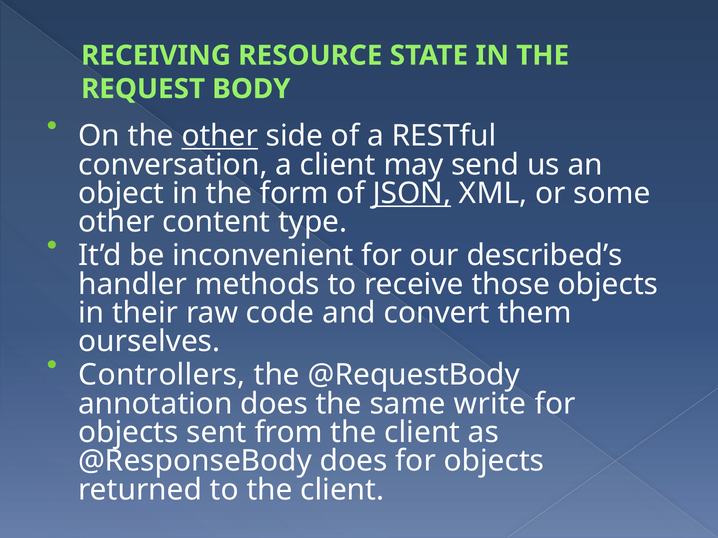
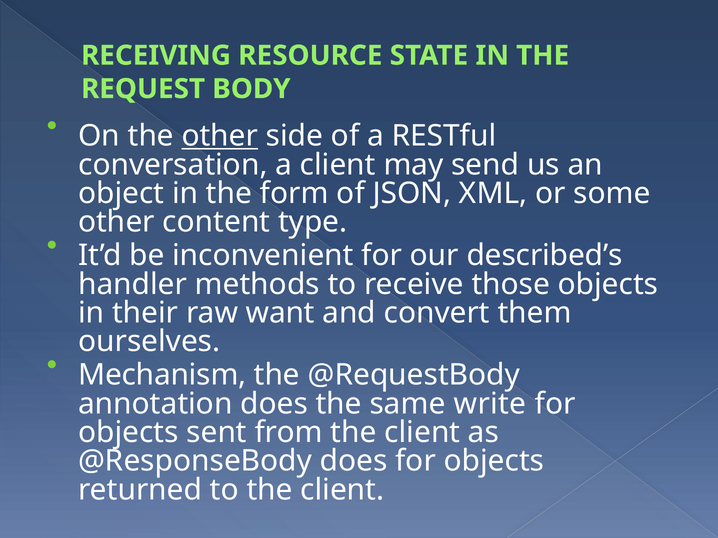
JSON underline: present -> none (412, 194)
code: code -> want (280, 313)
Controllers: Controllers -> Mechanism (162, 375)
